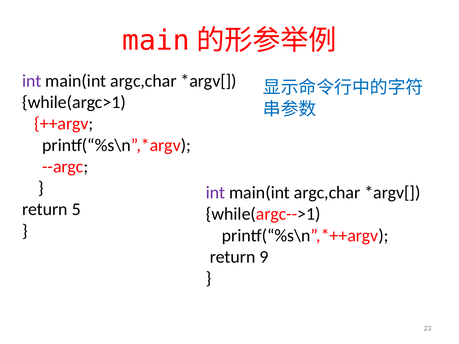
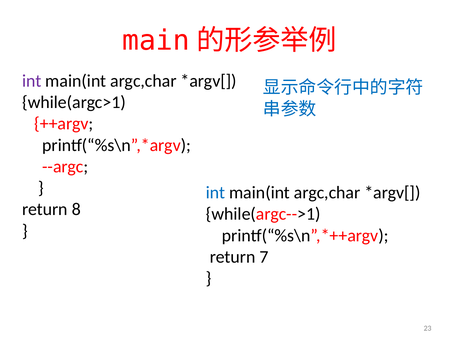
int colour: purple -> blue (215, 193)
5: 5 -> 8 (76, 210)
9: 9 -> 7 (264, 257)
